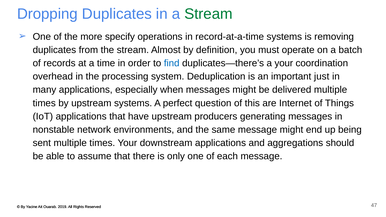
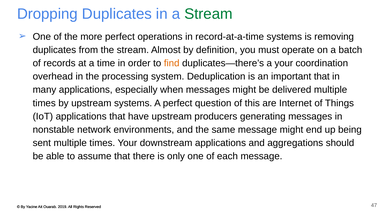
more specify: specify -> perfect (120, 37)
find colour: blue -> orange (172, 63)
important just: just -> that (322, 77)
